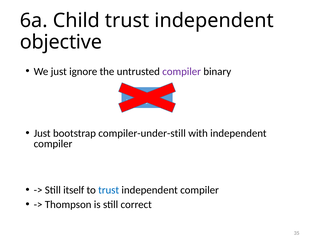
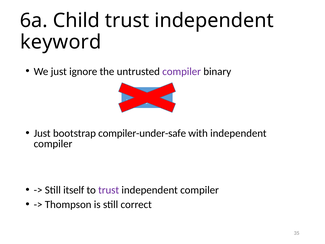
objective: objective -> keyword (61, 42)
compiler-under-still: compiler-under-still -> compiler-under-safe (142, 133)
trust colour: blue -> purple (109, 190)
